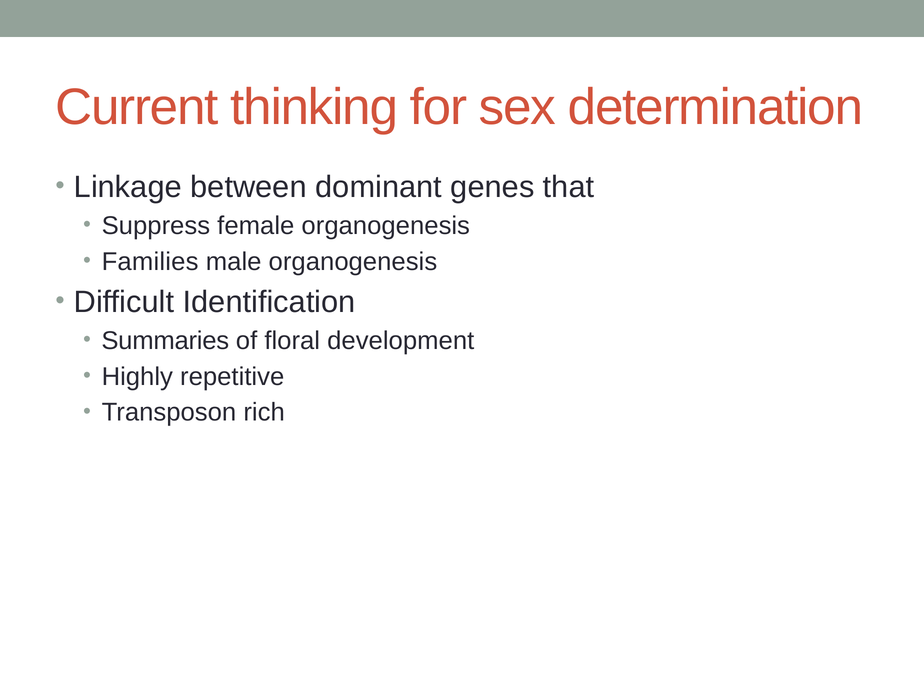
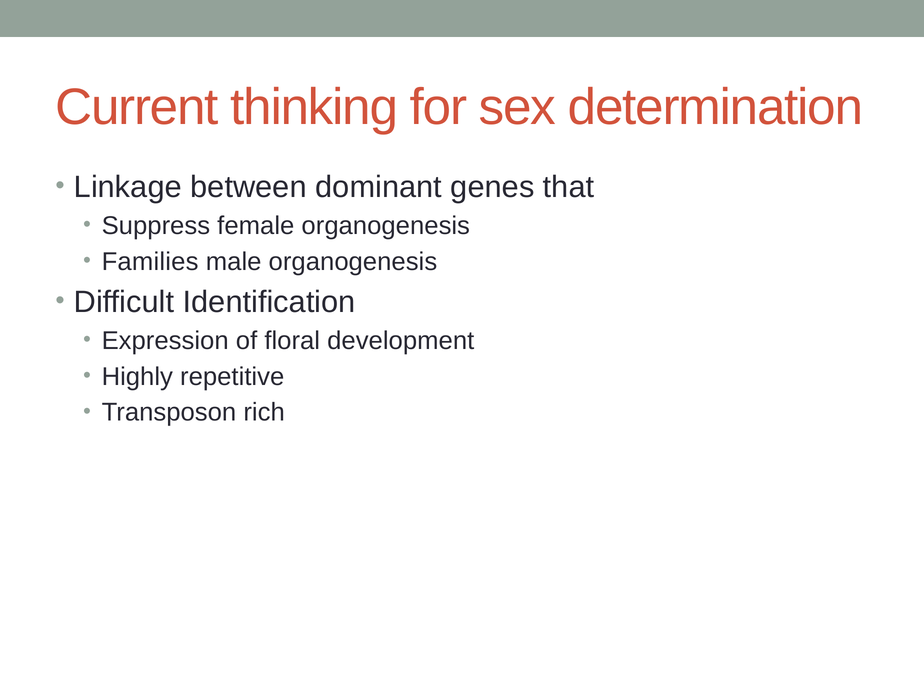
Summaries: Summaries -> Expression (165, 341)
